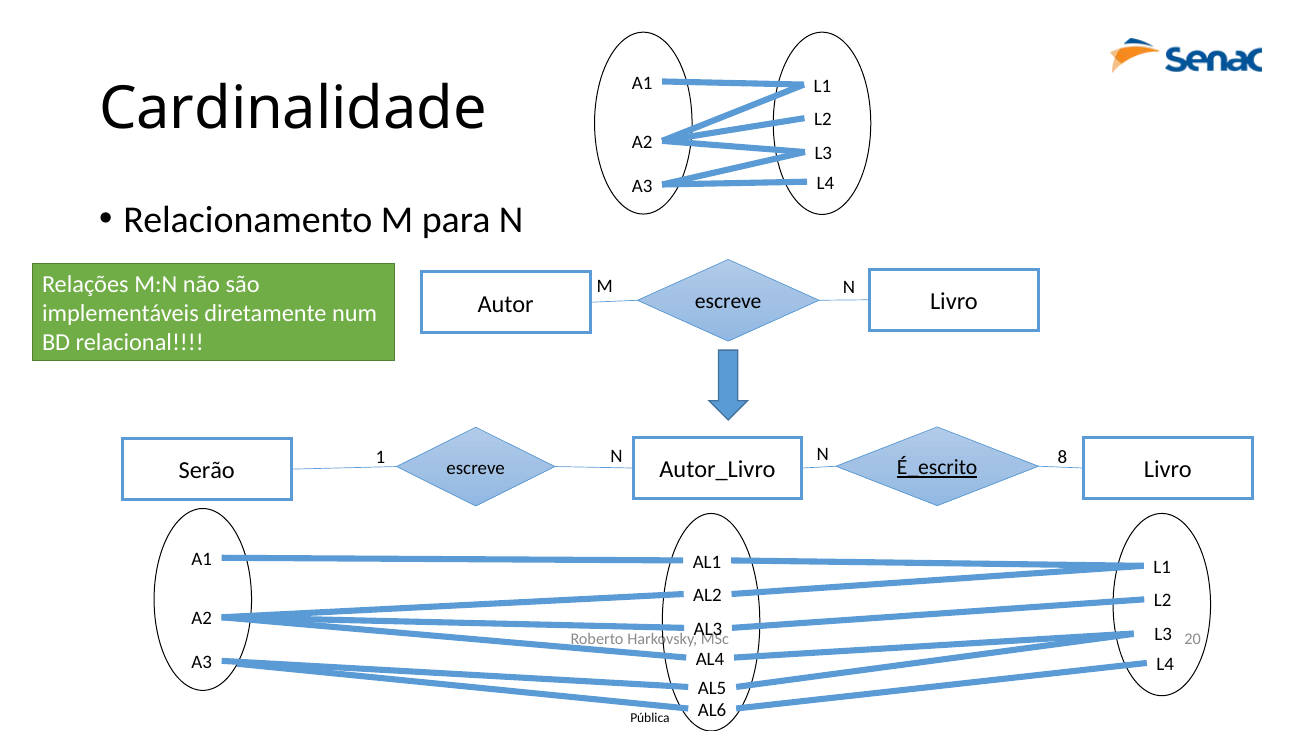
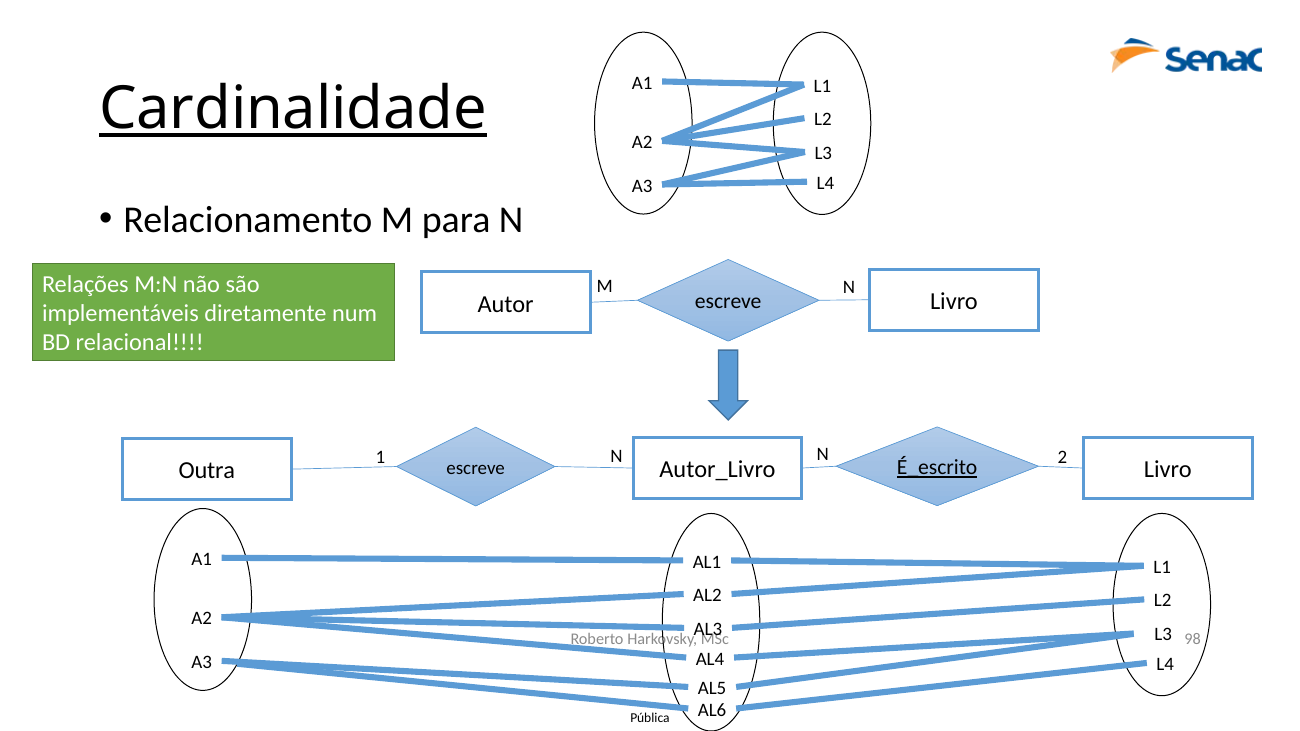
Cardinalidade underline: none -> present (293, 109)
8: 8 -> 2 (1062, 457)
Serão: Serão -> Outra (207, 471)
20: 20 -> 98 (1193, 639)
